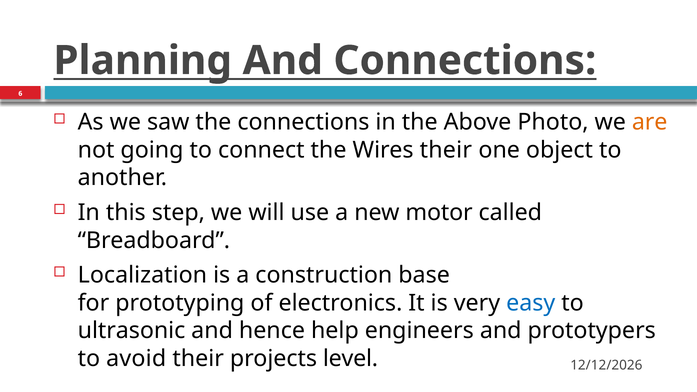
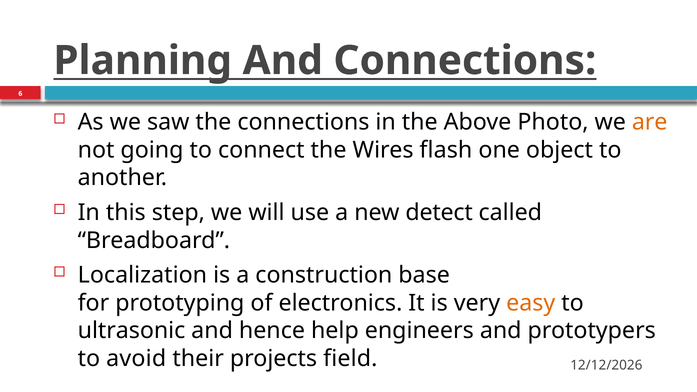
Wires their: their -> flash (446, 150)
motor: motor -> detect (439, 213)
easy colour: blue -> orange (531, 303)
level: level -> field (350, 359)
